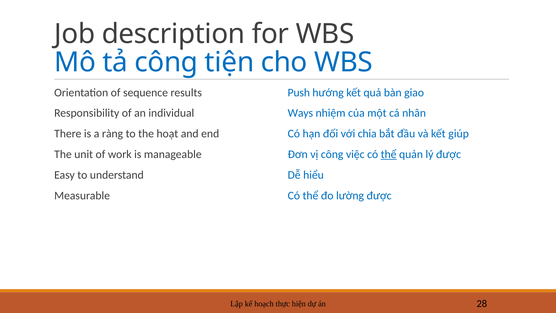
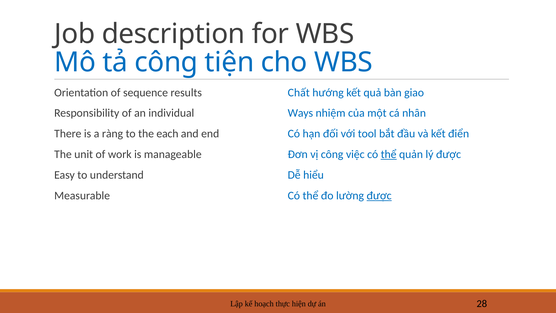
Push: Push -> Chất (299, 92)
hoạt: hoạt -> each (167, 134)
chia: chia -> tool (367, 134)
giúp: giúp -> điển (459, 134)
được underline: none -> present (379, 196)
